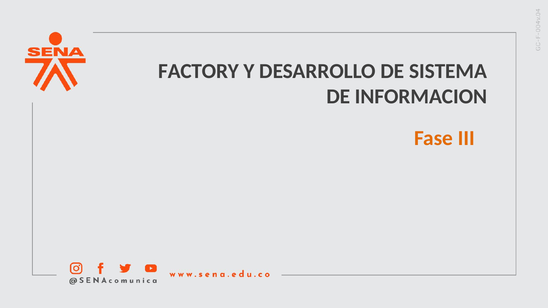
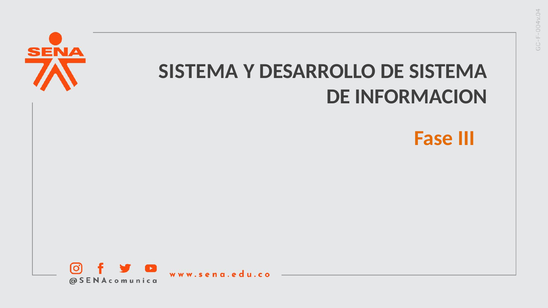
FACTORY: FACTORY -> SISTEMA (198, 71)
